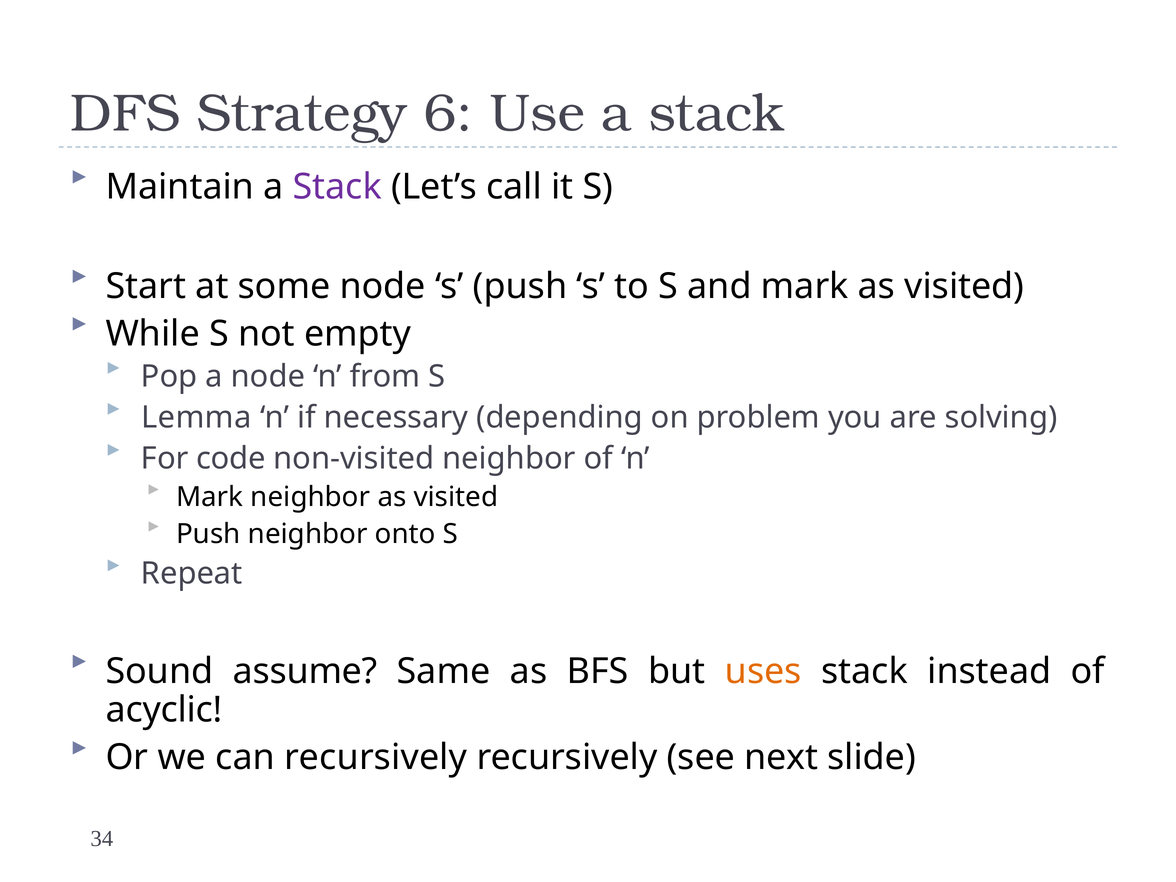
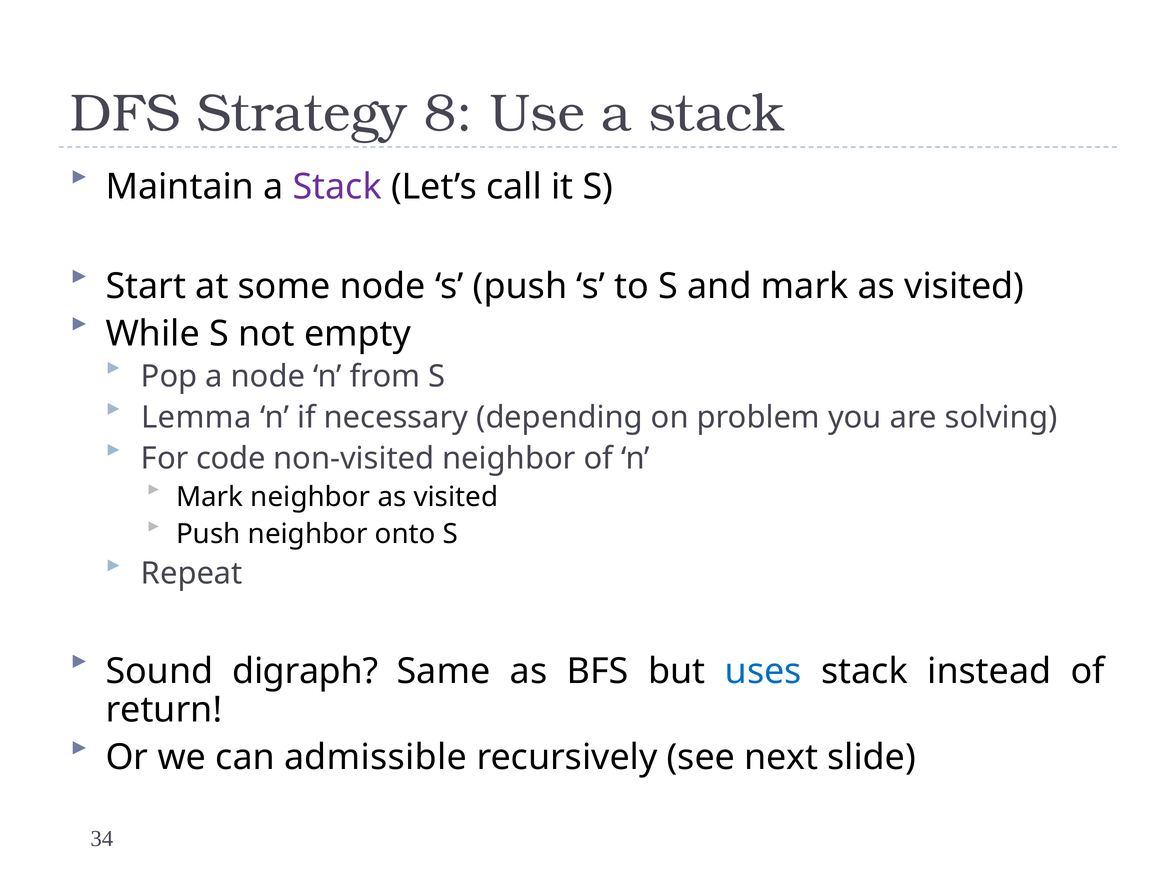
6: 6 -> 8 (448, 113)
assume: assume -> digraph (305, 671)
uses colour: orange -> blue (763, 671)
acyclic: acyclic -> return (164, 710)
can recursively: recursively -> admissible (376, 758)
